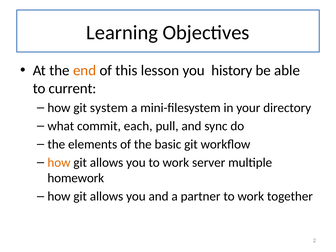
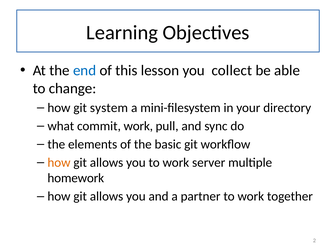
end colour: orange -> blue (85, 70)
history: history -> collect (232, 70)
current: current -> change (73, 88)
commit each: each -> work (138, 126)
